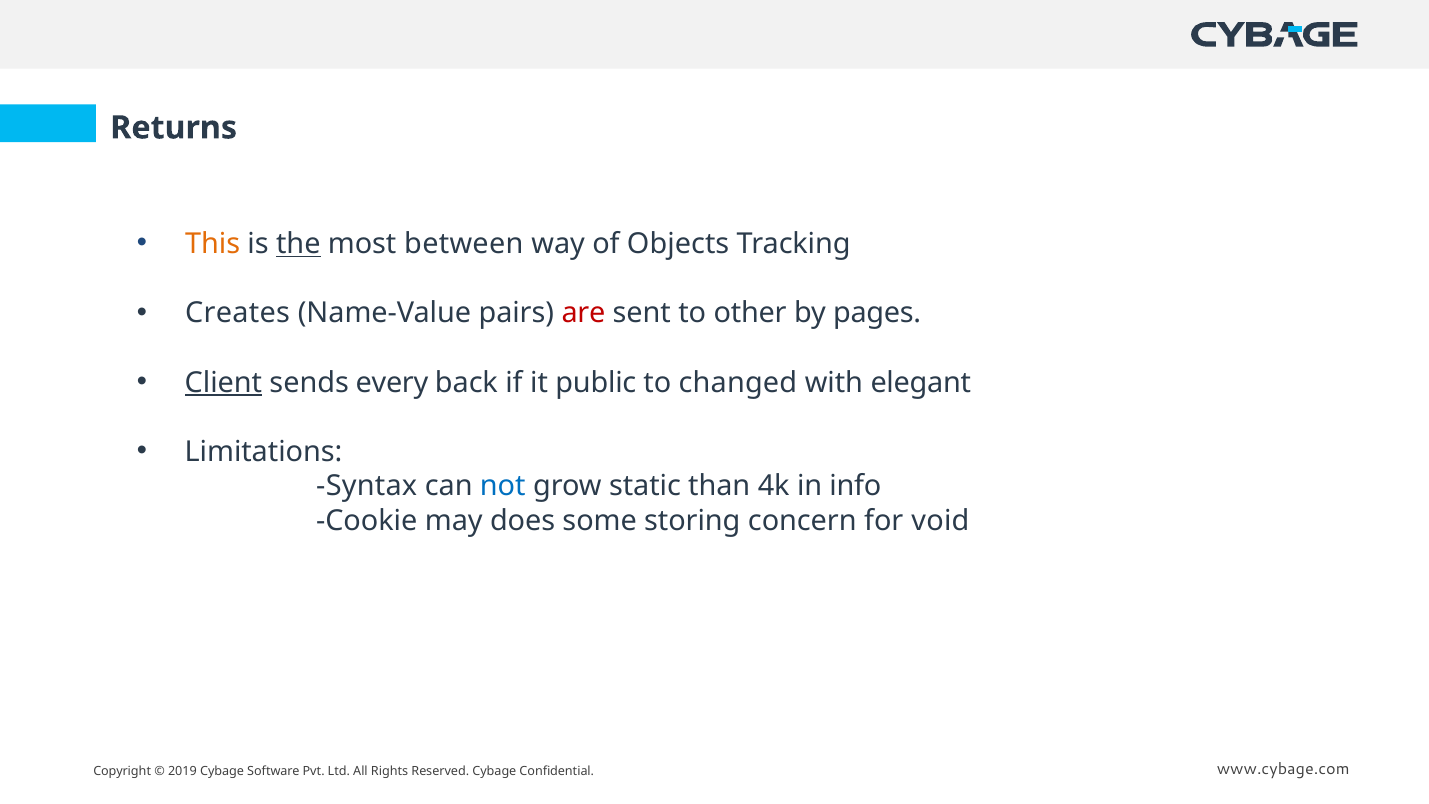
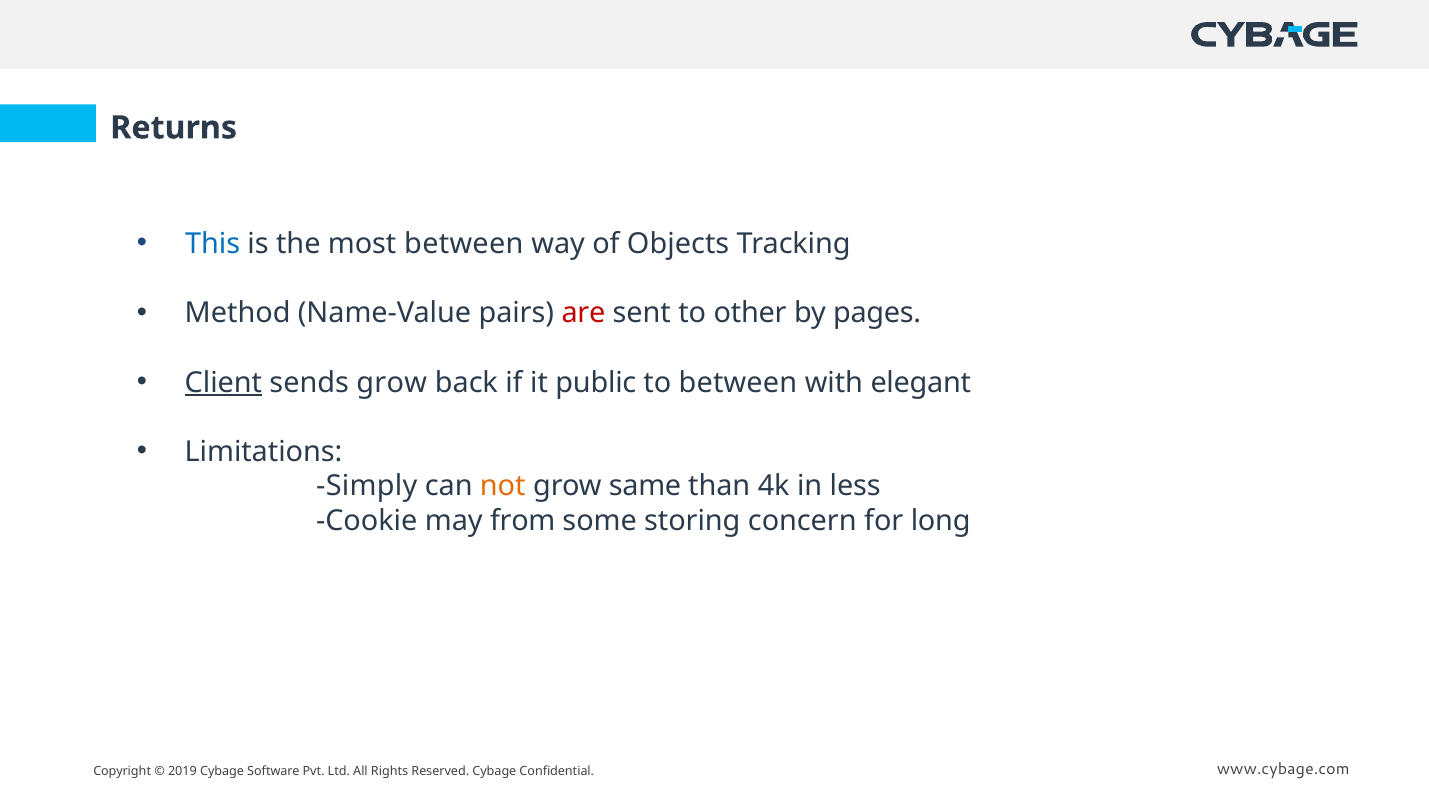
This colour: orange -> blue (213, 244)
the underline: present -> none (298, 244)
Creates: Creates -> Method (238, 313)
sends every: every -> grow (392, 383)
to changed: changed -> between (738, 383)
Syntax: Syntax -> Simply (367, 486)
not colour: blue -> orange (503, 486)
static: static -> same (645, 486)
info: info -> less (855, 486)
does: does -> from (523, 521)
void: void -> long (941, 521)
